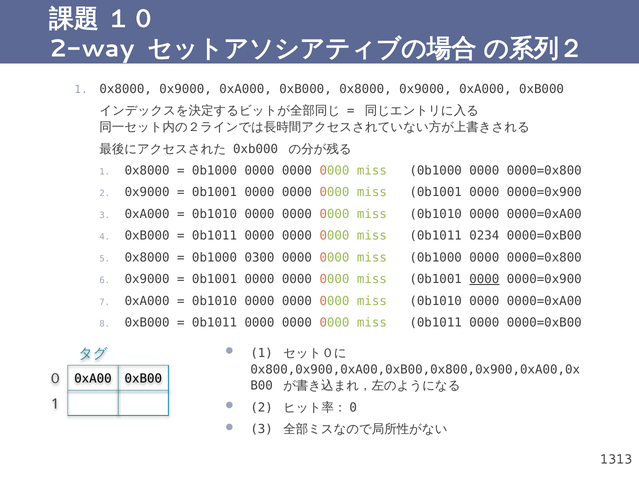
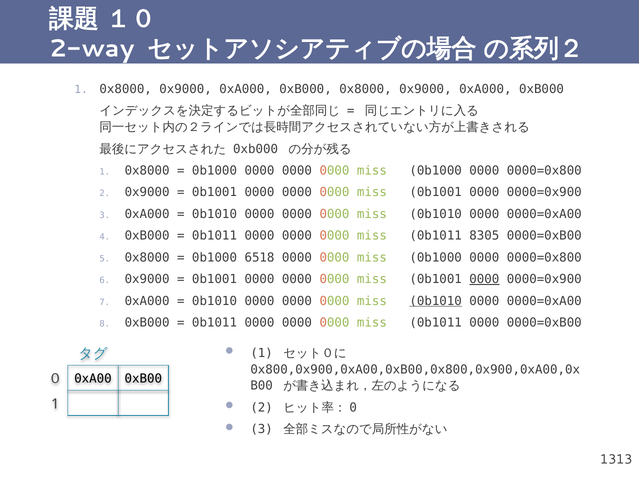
0234: 0234 -> 8305 (484, 236)
0300: 0300 -> 6518 (259, 258)
0b1010 underline: none -> present (436, 301)
